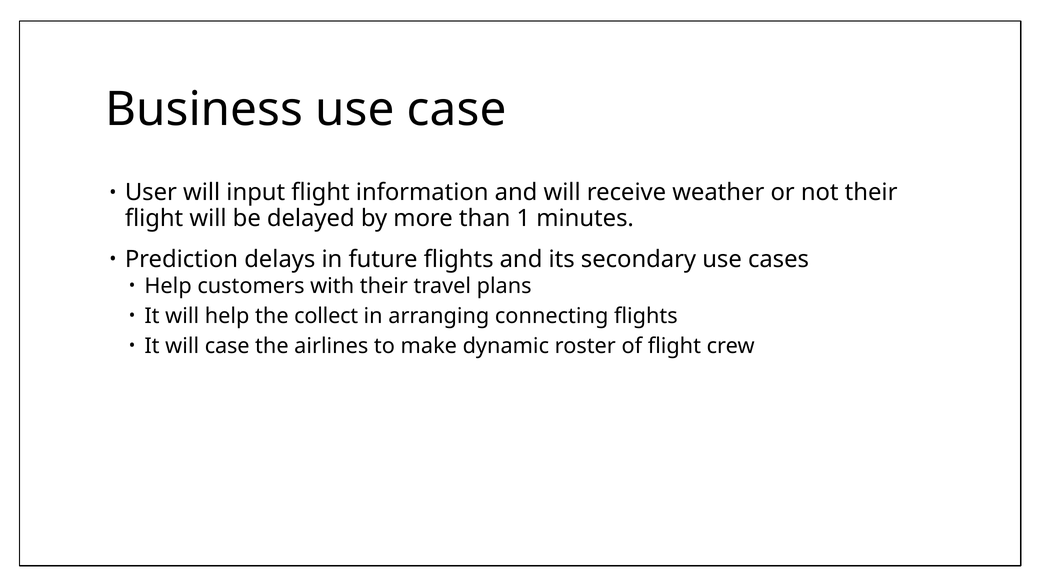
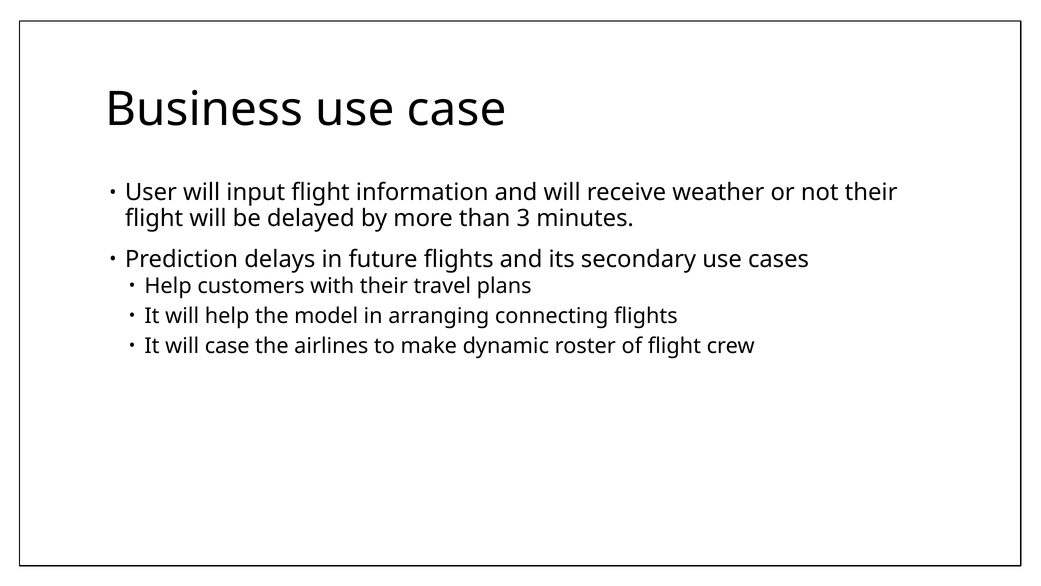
1: 1 -> 3 (523, 218)
collect: collect -> model (326, 316)
